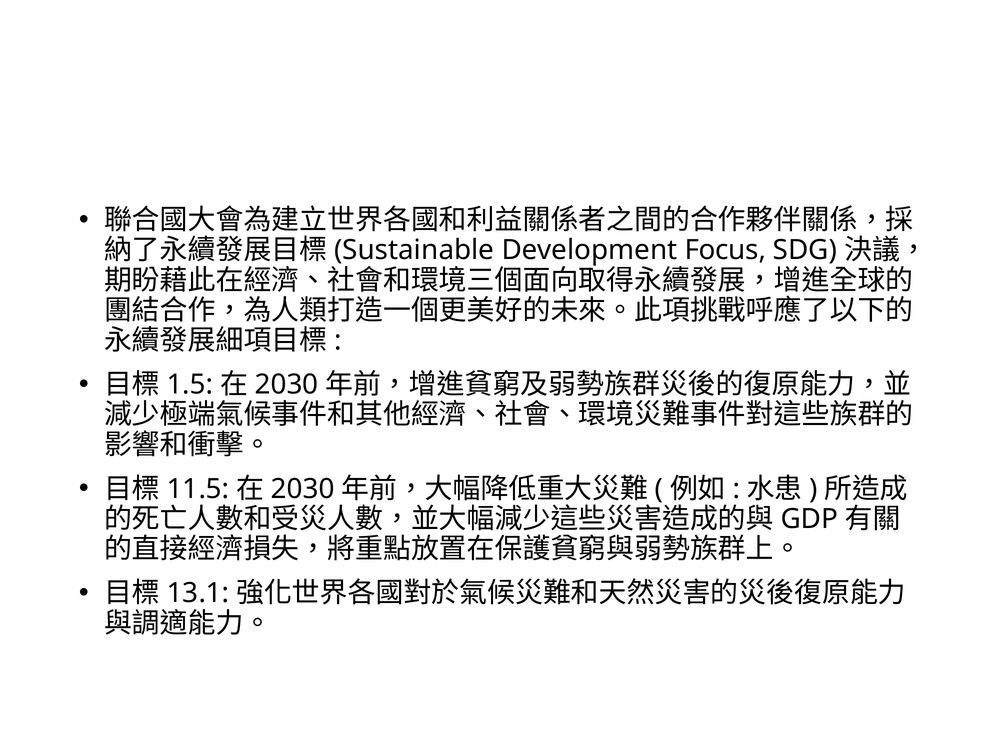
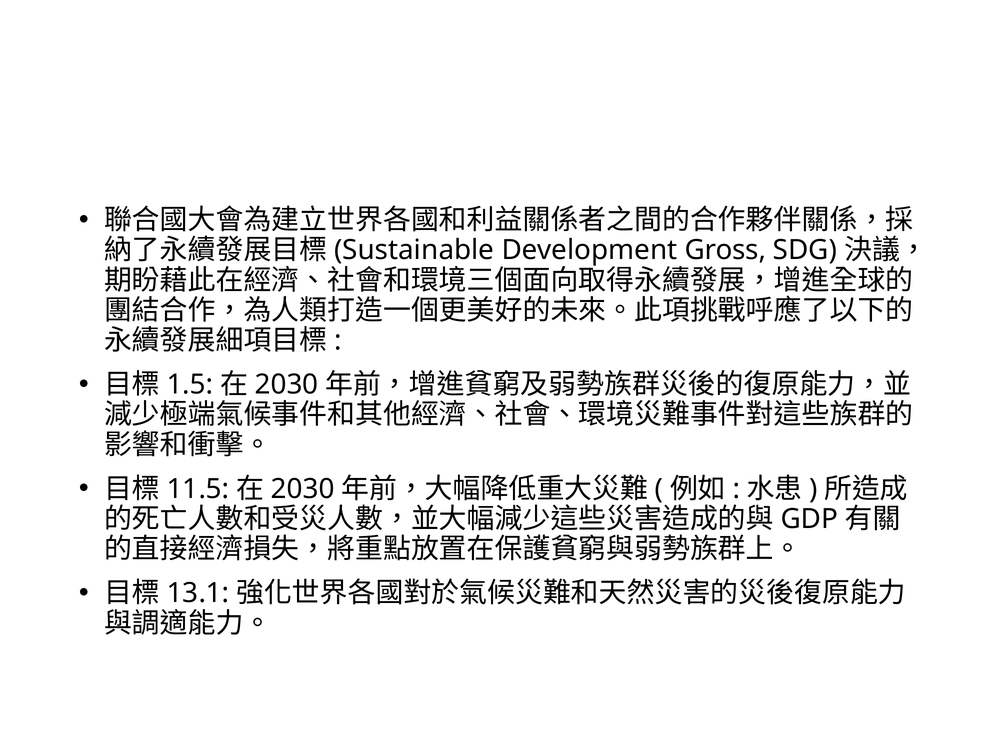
Focus: Focus -> Gross (725, 250)
